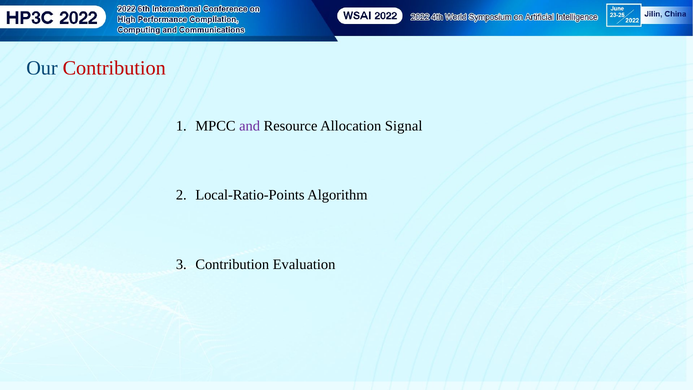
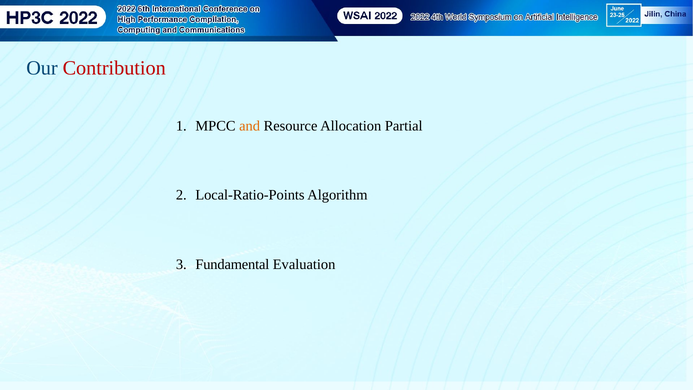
and colour: purple -> orange (250, 126)
Signal: Signal -> Partial (404, 126)
Contribution: Contribution -> Fundamental (232, 264)
